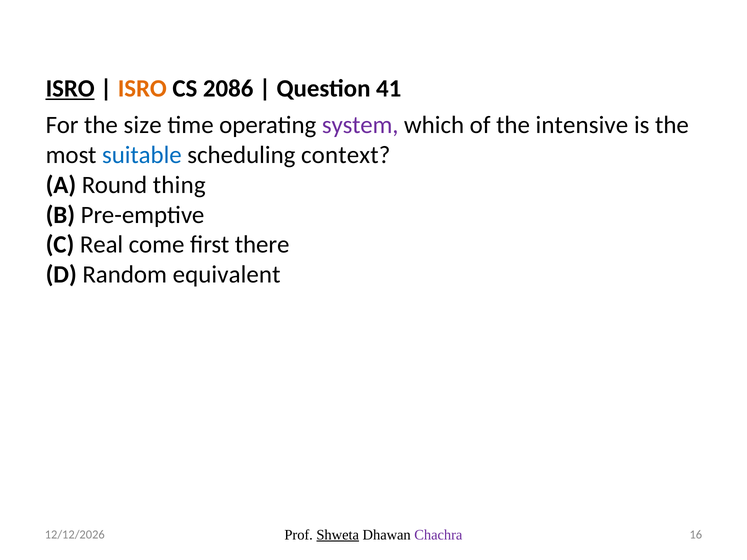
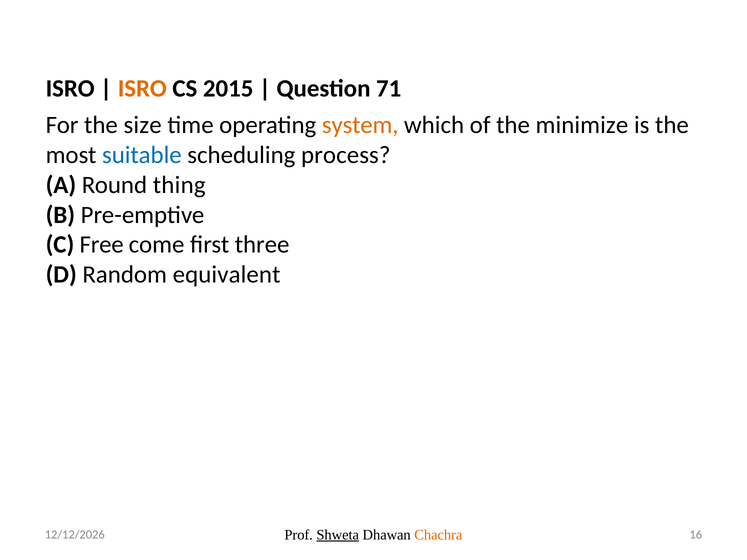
ISRO underline: present -> none (70, 89)
2086: 2086 -> 2015 (228, 89)
41: 41 -> 71 (389, 89)
system colour: purple -> orange (360, 125)
intensive: intensive -> minimize (582, 125)
context: context -> process (346, 155)
Real: Real -> Free (102, 245)
there: there -> three (262, 245)
Chachra colour: purple -> orange (438, 535)
